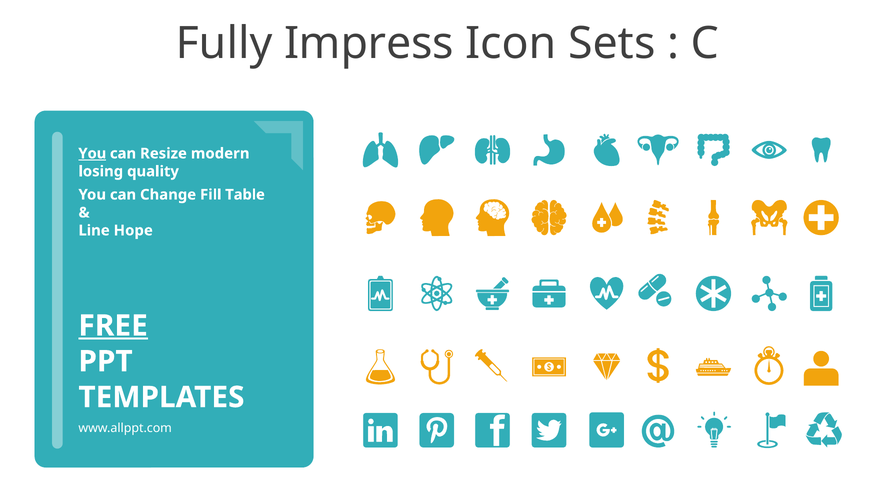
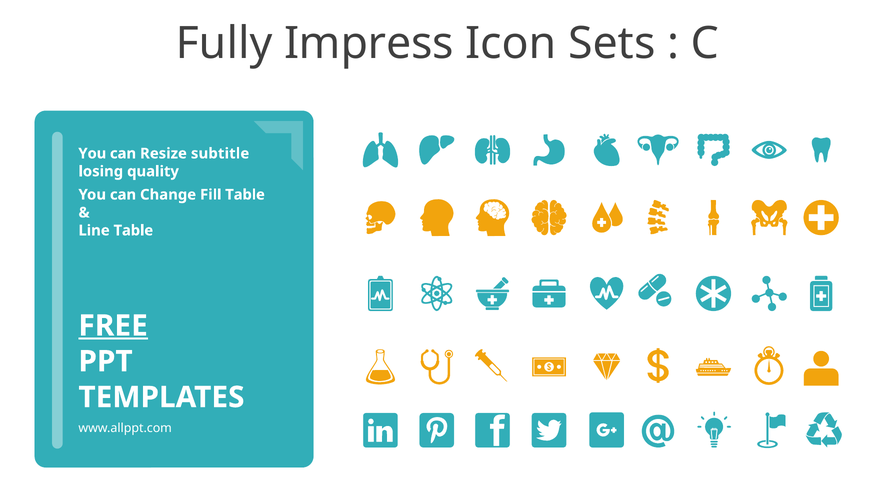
You underline: present -> none (92, 154)
modern: modern -> subtitle (220, 154)
Line Hope: Hope -> Table (133, 231)
